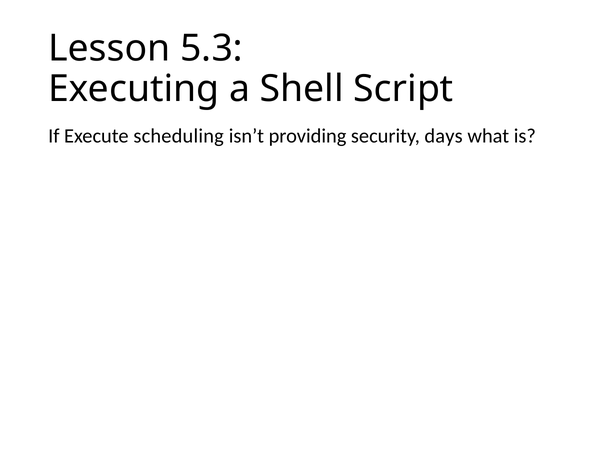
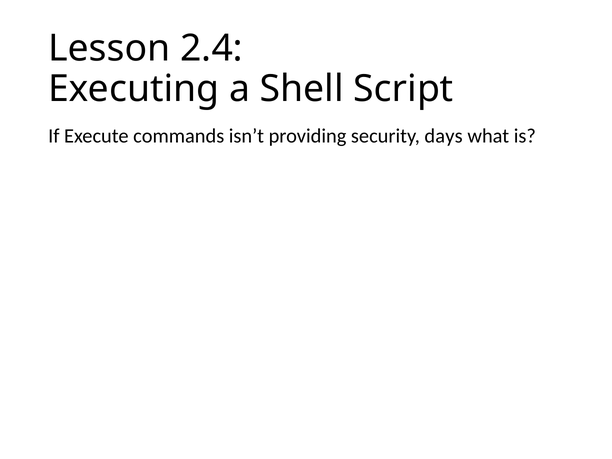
5.3: 5.3 -> 2.4 (212, 48)
scheduling: scheduling -> commands (179, 136)
